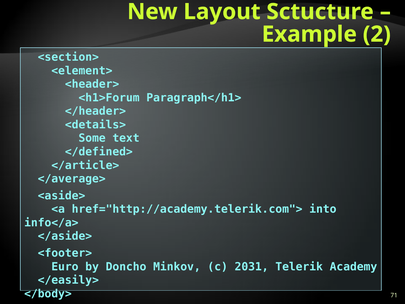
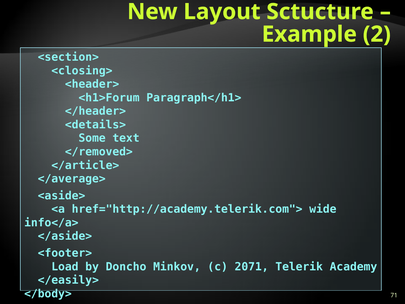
<element>: <element> -> <closing> (82, 71)
</defined>: </defined> -> </removed> (99, 152)
into: into -> wide (323, 209)
Euro: Euro -> Load (65, 266)
2031: 2031 -> 2071 (252, 266)
